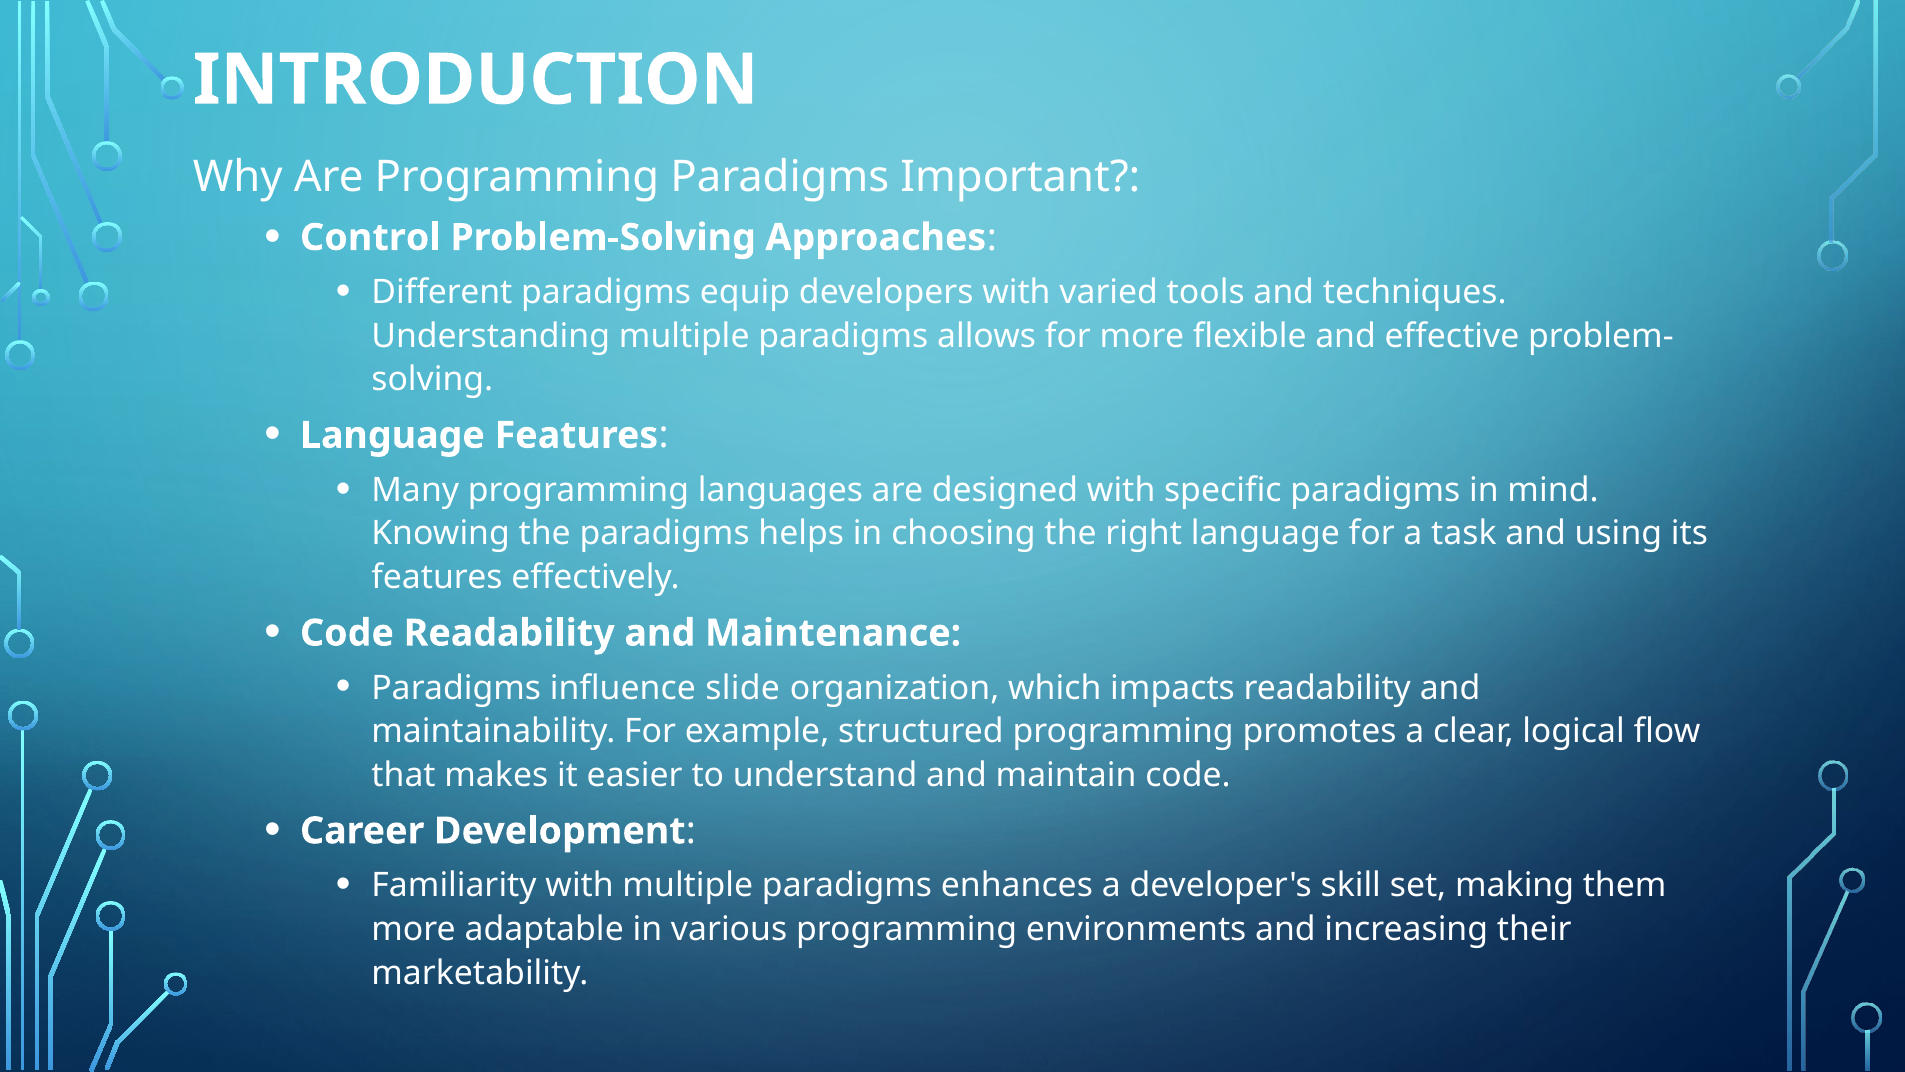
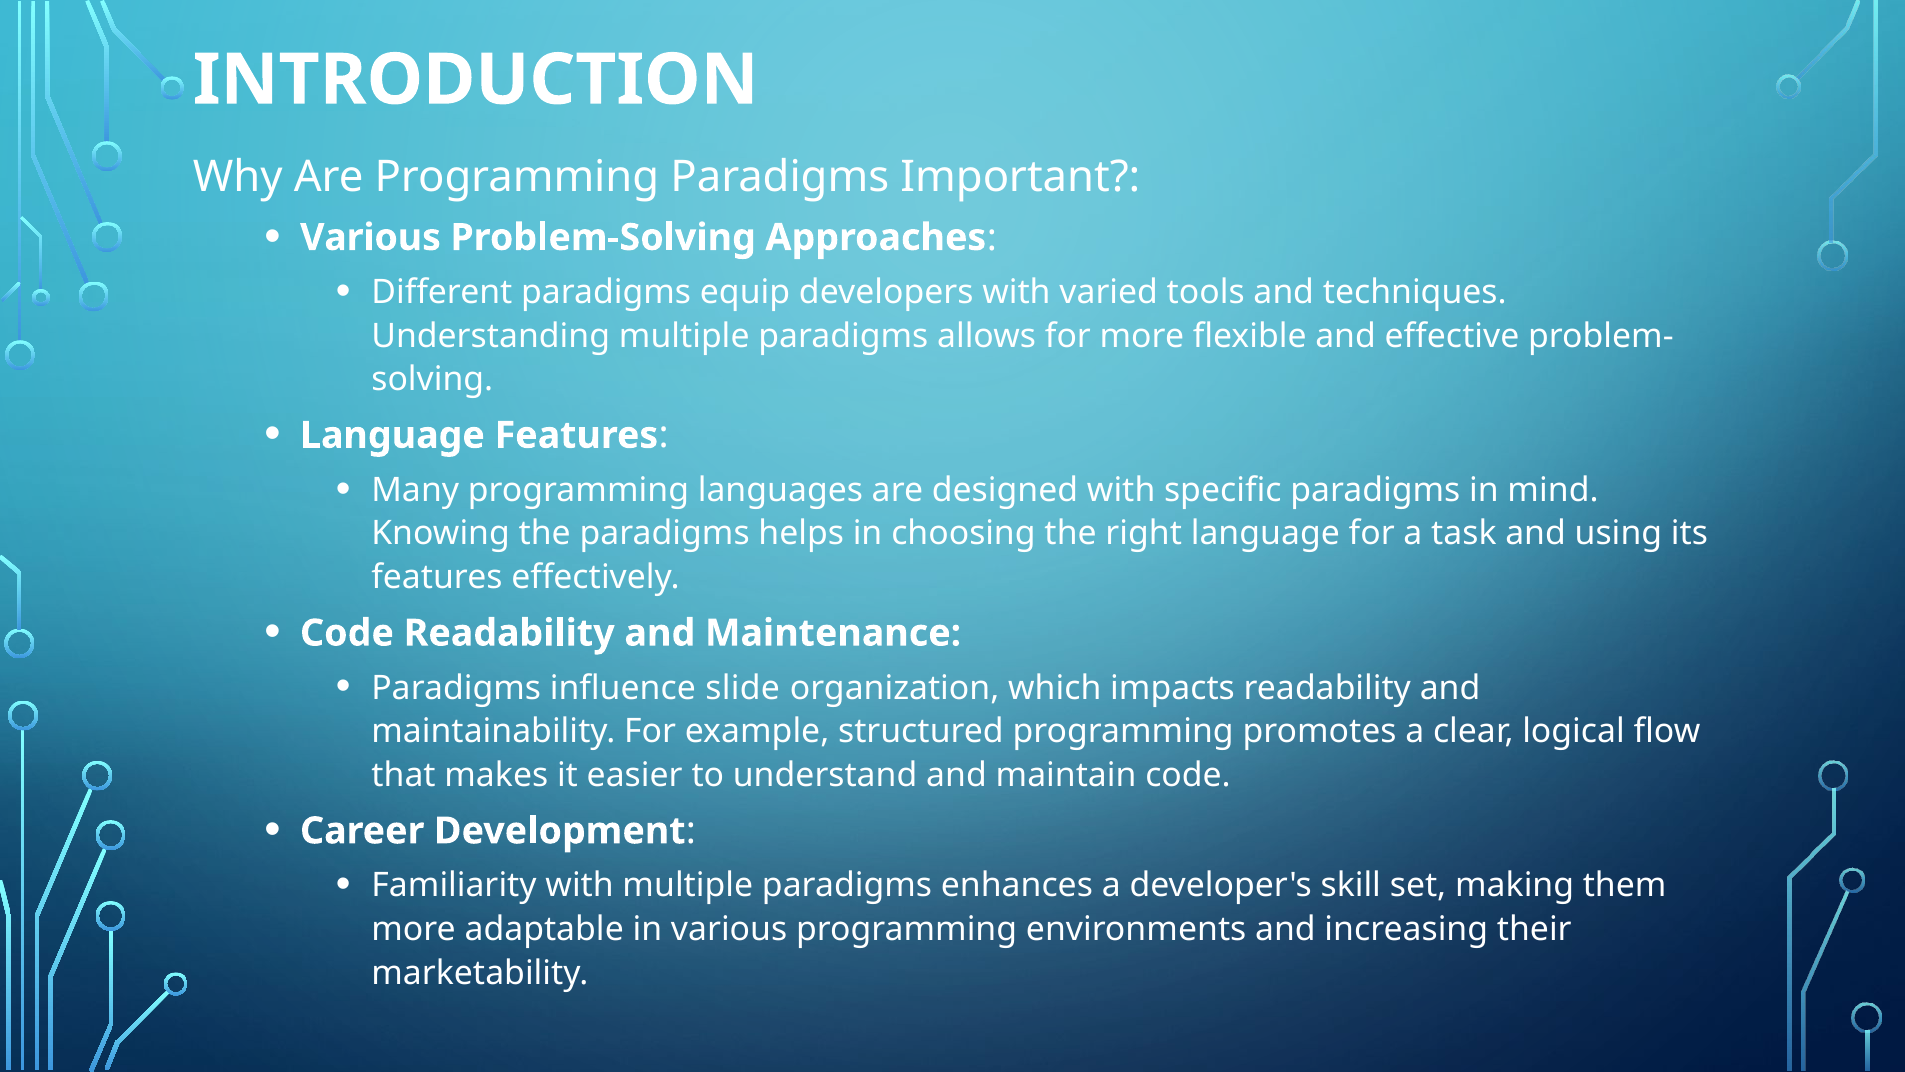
Control: Control -> Various (370, 237)
